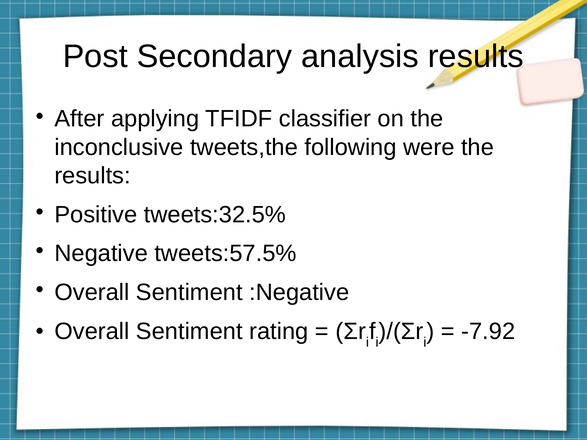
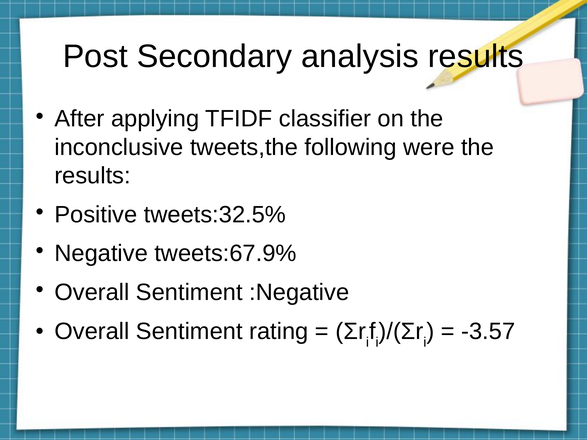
tweets:57.5%: tweets:57.5% -> tweets:67.9% (225, 254)
-7.92: -7.92 -> -3.57 (488, 331)
